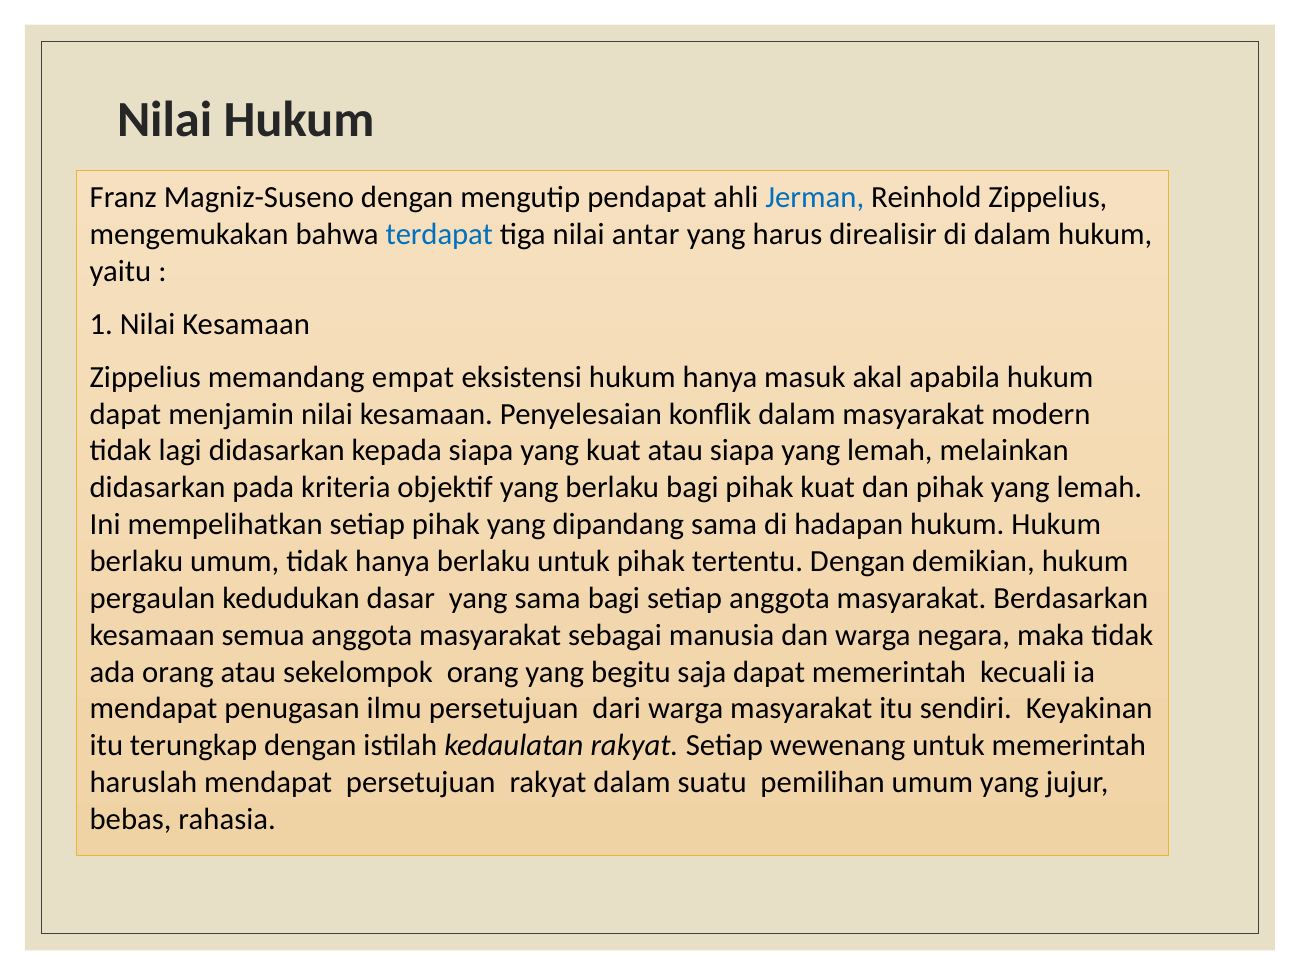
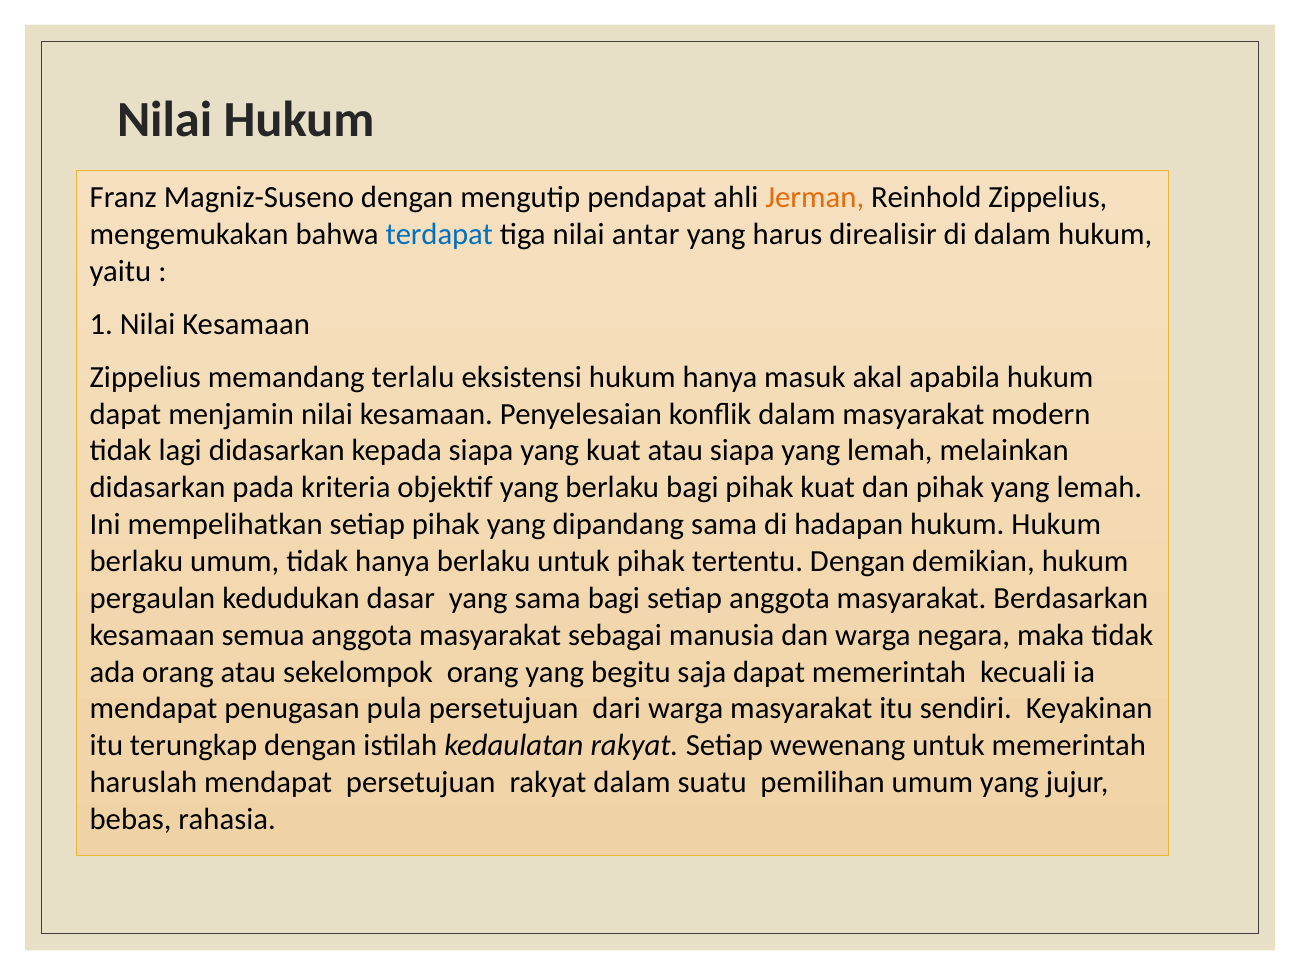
Jerman colour: blue -> orange (815, 197)
empat: empat -> terlalu (413, 377)
ilmu: ilmu -> pula (394, 709)
